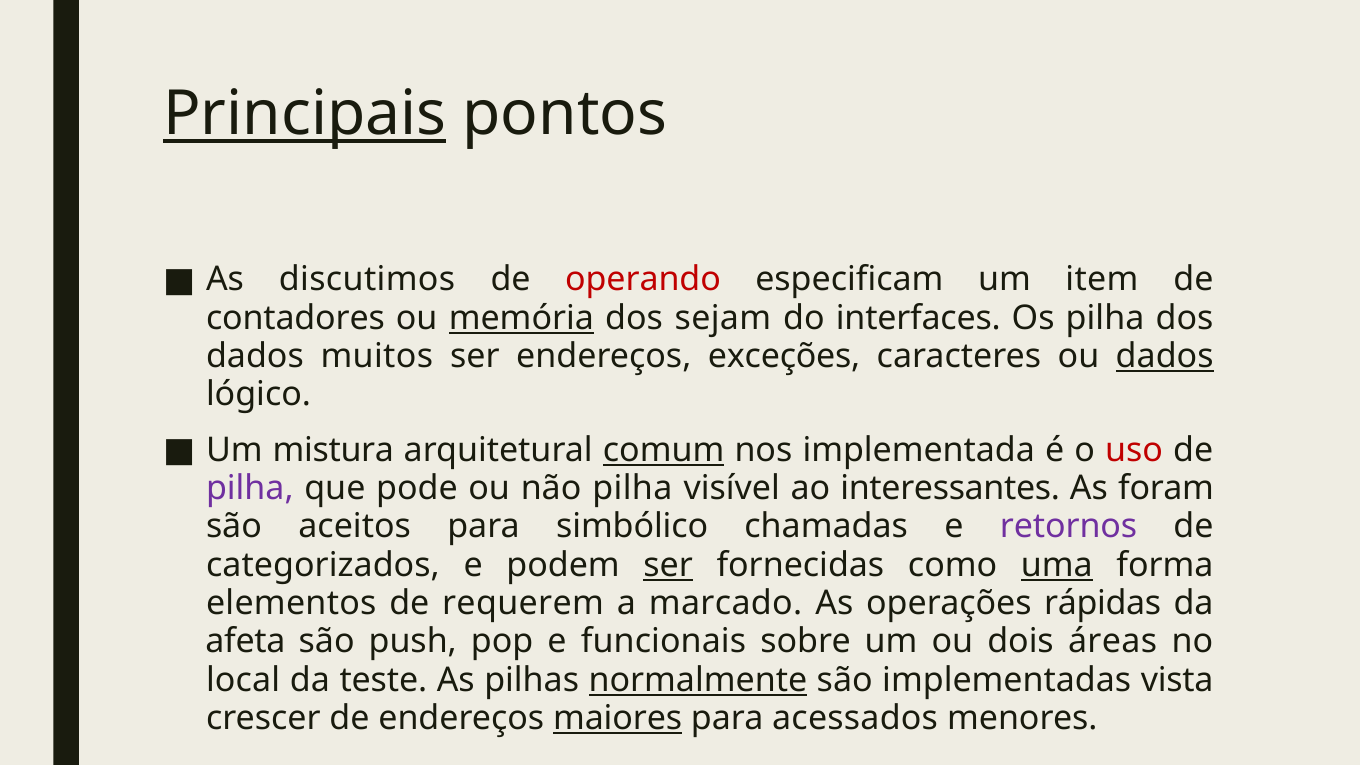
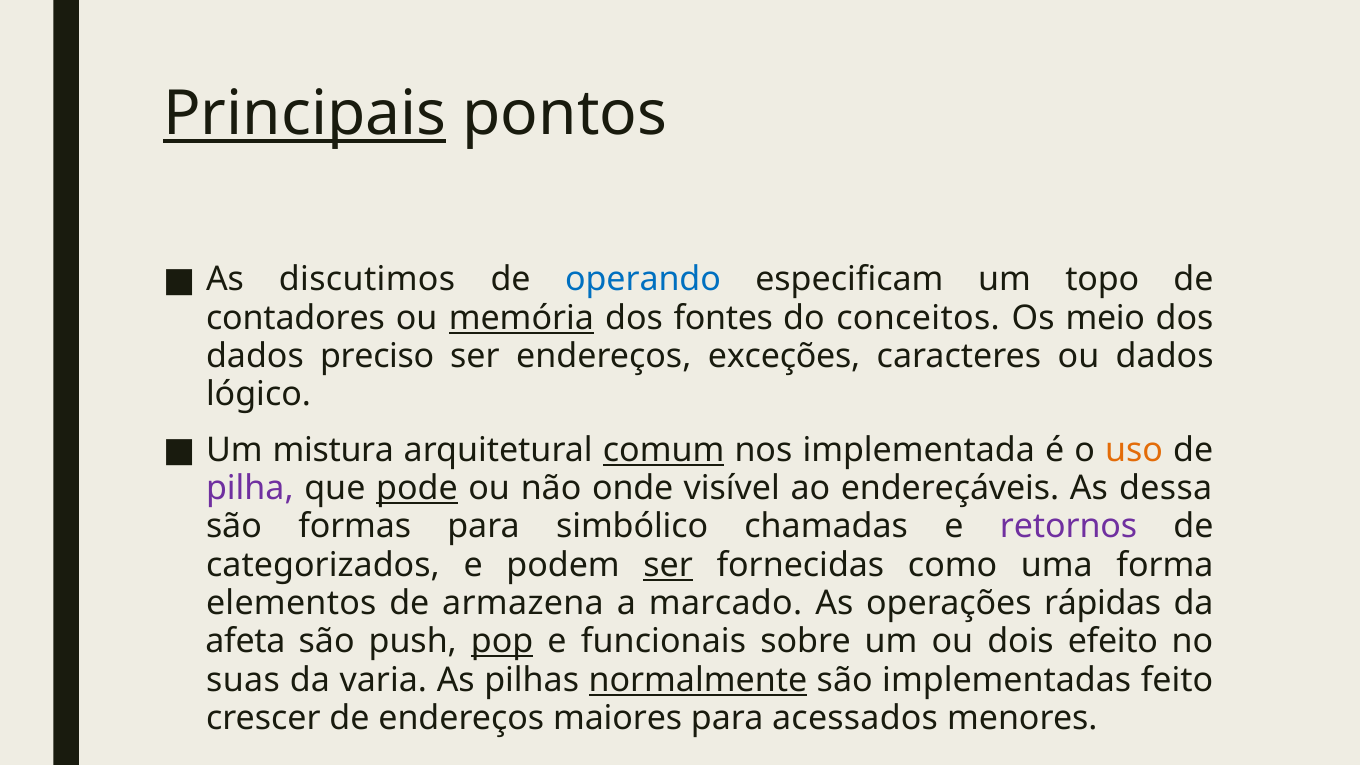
operando colour: red -> blue (643, 280)
item: item -> topo (1102, 280)
sejam: sejam -> fontes (723, 318)
interfaces: interfaces -> conceitos (918, 318)
Os pilha: pilha -> meio (1105, 318)
muitos: muitos -> preciso (377, 356)
dados underline: present -> none (1165, 356)
uso colour: red -> orange (1134, 450)
pode underline: none -> present (417, 488)
não pilha: pilha -> onde (633, 488)
interessantes: interessantes -> endereçáveis (950, 488)
foram: foram -> dessa (1166, 488)
aceitos: aceitos -> formas (355, 527)
uma underline: present -> none (1057, 565)
requerem: requerem -> armazena (523, 603)
pop underline: none -> present (502, 642)
áreas: áreas -> efeito (1113, 642)
local: local -> suas (243, 680)
teste: teste -> varia (383, 680)
vista: vista -> feito (1177, 680)
maiores underline: present -> none (618, 718)
